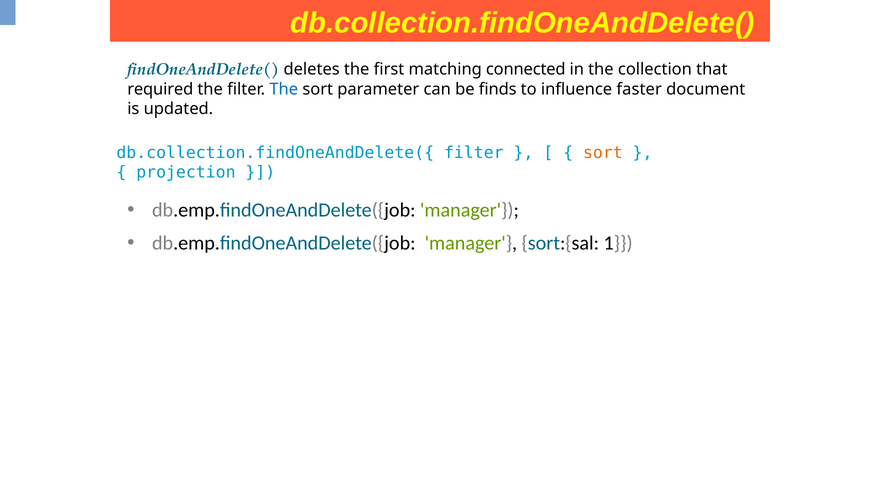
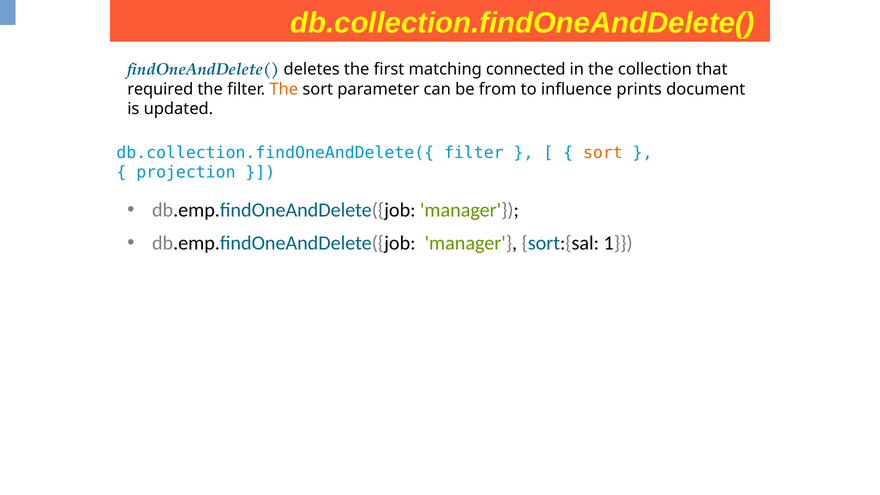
The colour: blue -> orange (284, 89)
finds: finds -> from (498, 89)
faster: faster -> prints (639, 89)
